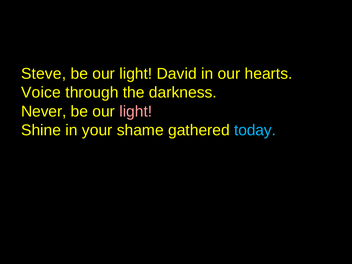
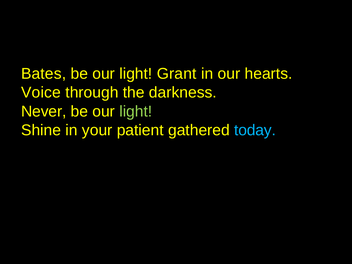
Steve: Steve -> Bates (44, 74)
David: David -> Grant (177, 74)
light colour: pink -> light green (136, 111)
shame: shame -> patient (140, 130)
